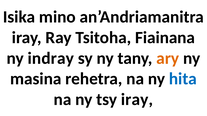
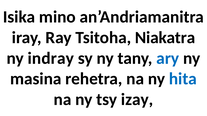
Fiainana: Fiainana -> Niakatra (165, 38)
ary colour: orange -> blue (168, 58)
tsy iray: iray -> izay (137, 100)
